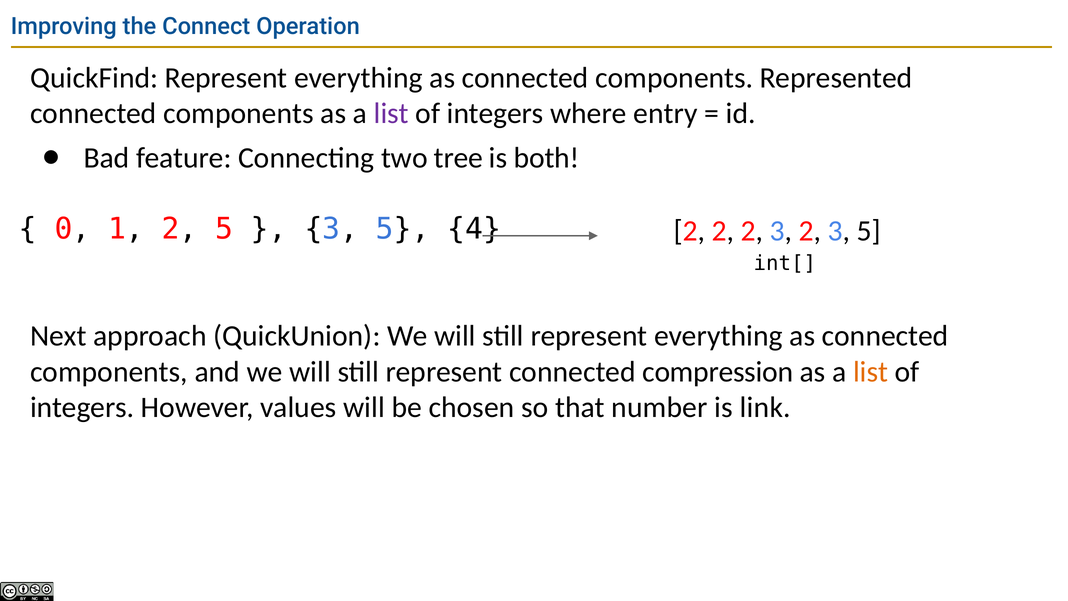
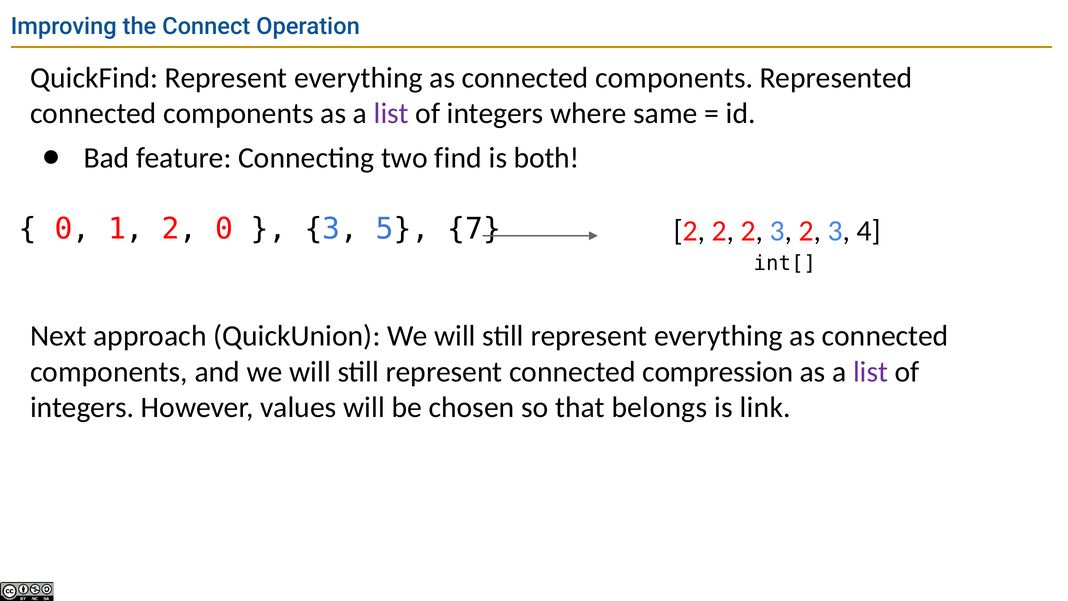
entry: entry -> same (665, 113)
tree: tree -> find (458, 158)
2 5: 5 -> 0 (224, 229)
4: 4 -> 7 (474, 229)
2 3 5: 5 -> 4 (869, 231)
list colour: orange -> purple (871, 372)
number: number -> belongs (659, 407)
